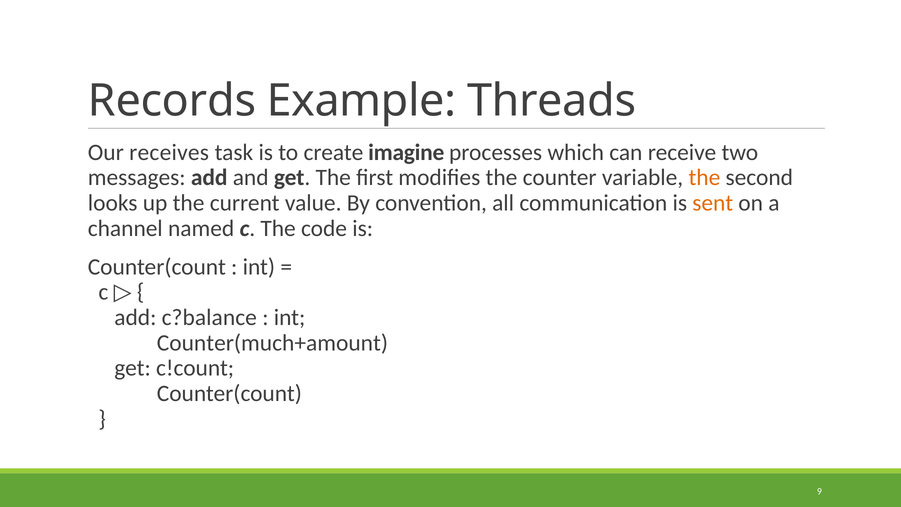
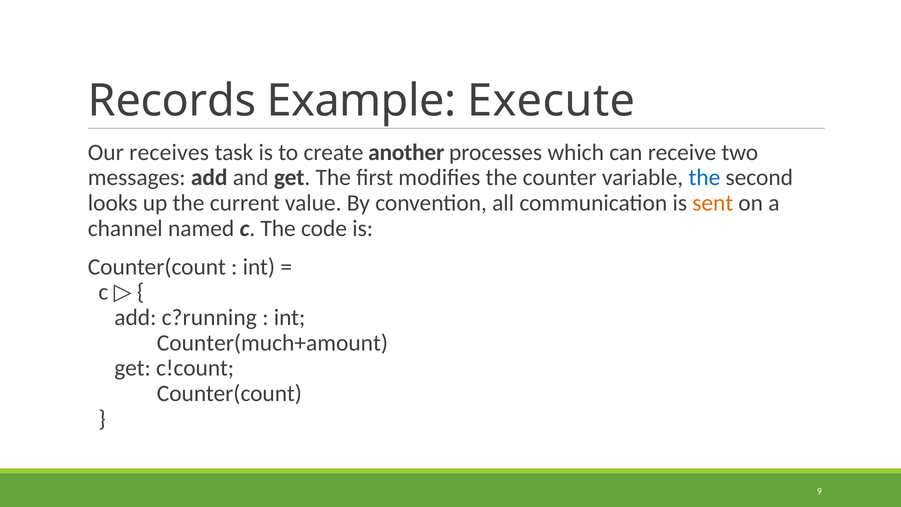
Threads: Threads -> Execute (551, 101)
imagine: imagine -> another (406, 152)
the colour: orange -> blue (704, 178)
c?balance: c?balance -> c?running (209, 317)
